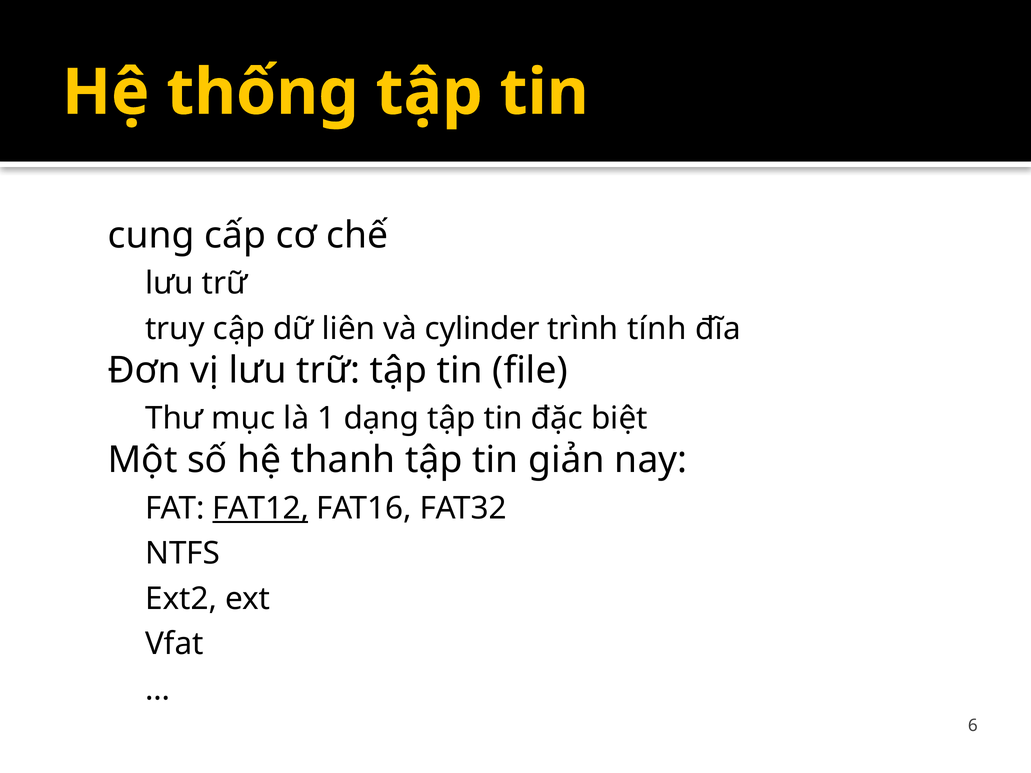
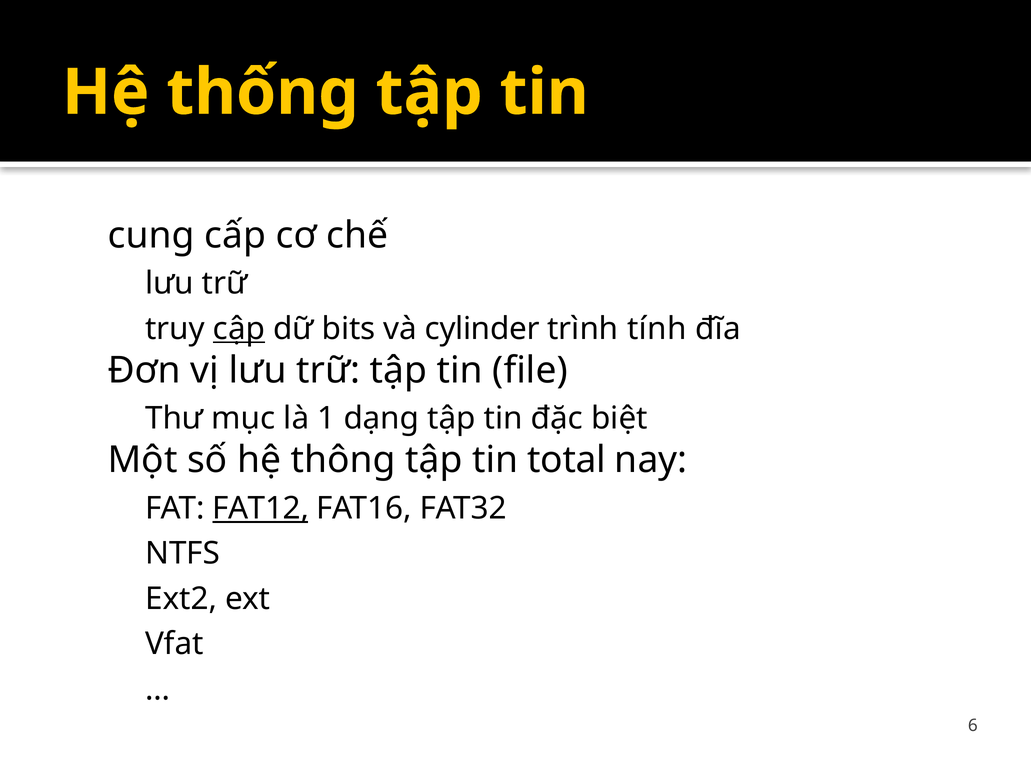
cập underline: none -> present (239, 329)
liên: liên -> bits (349, 329)
thanh: thanh -> thông (343, 460)
giản: giản -> total (567, 460)
